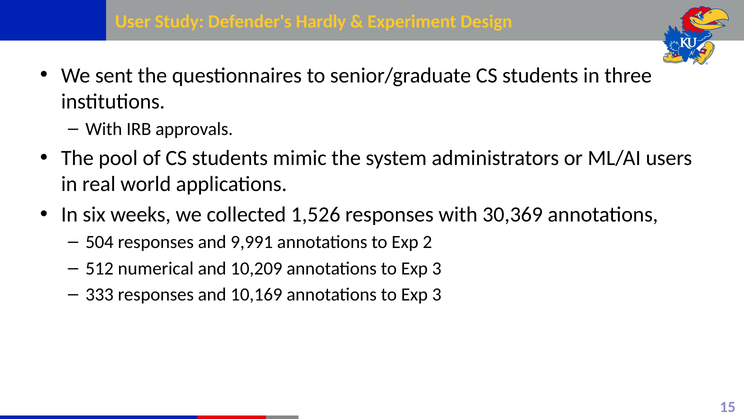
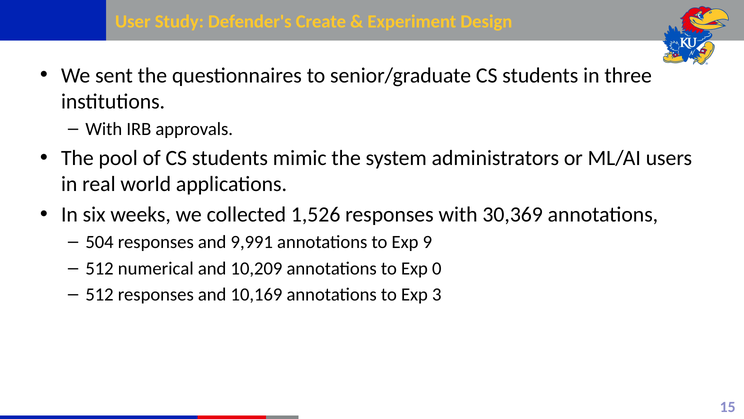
Hardly: Hardly -> Create (321, 22)
2: 2 -> 9 (427, 242)
3: 3 -> 0 (437, 268)
333: 333 -> 512 (100, 294)
